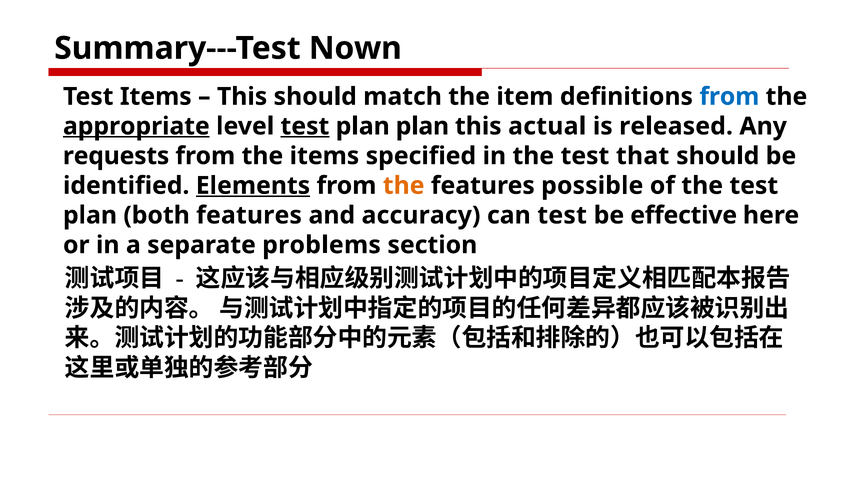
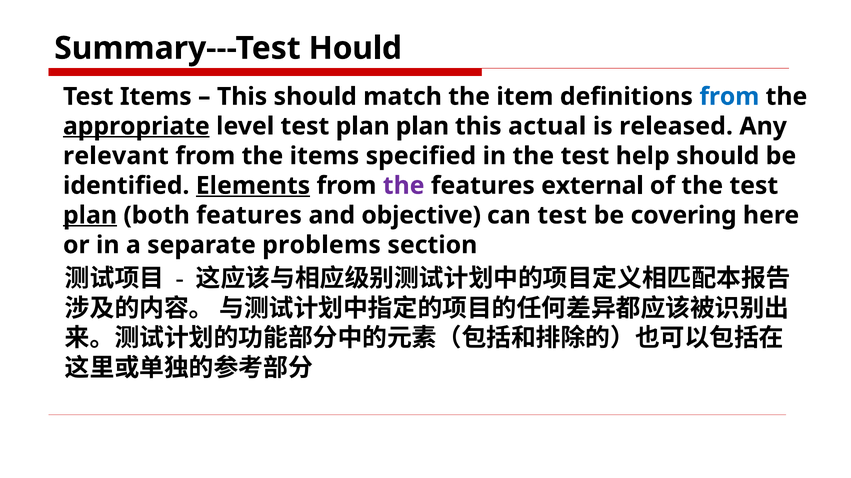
Nown: Nown -> Hould (355, 48)
test underline: present -> none (305, 126)
requests: requests -> relevant (116, 156)
that: that -> help (643, 156)
the colour: orange -> purple (404, 186)
possible: possible -> external (592, 186)
plan underline: none -> present (90, 216)
accuracy: accuracy -> objective (421, 216)
effective: effective -> covering (684, 216)
